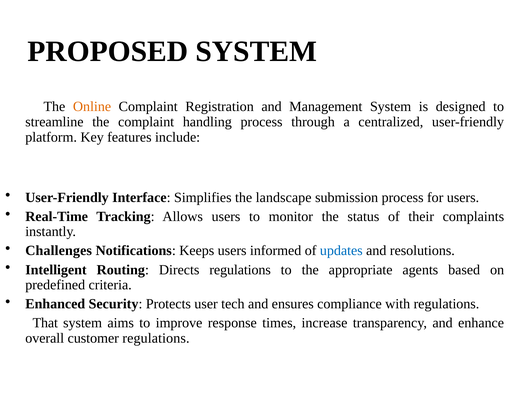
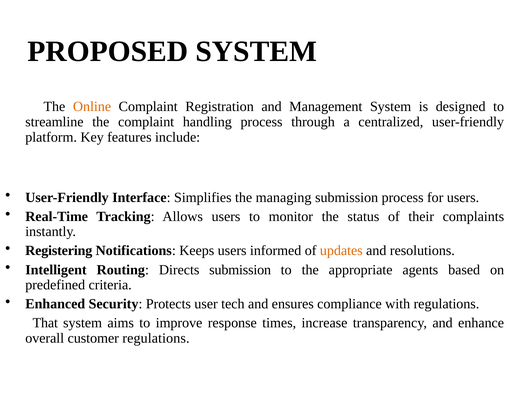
landscape: landscape -> managing (284, 197)
Challenges: Challenges -> Registering (59, 251)
updates colour: blue -> orange (341, 251)
Directs regulations: regulations -> submission (240, 270)
